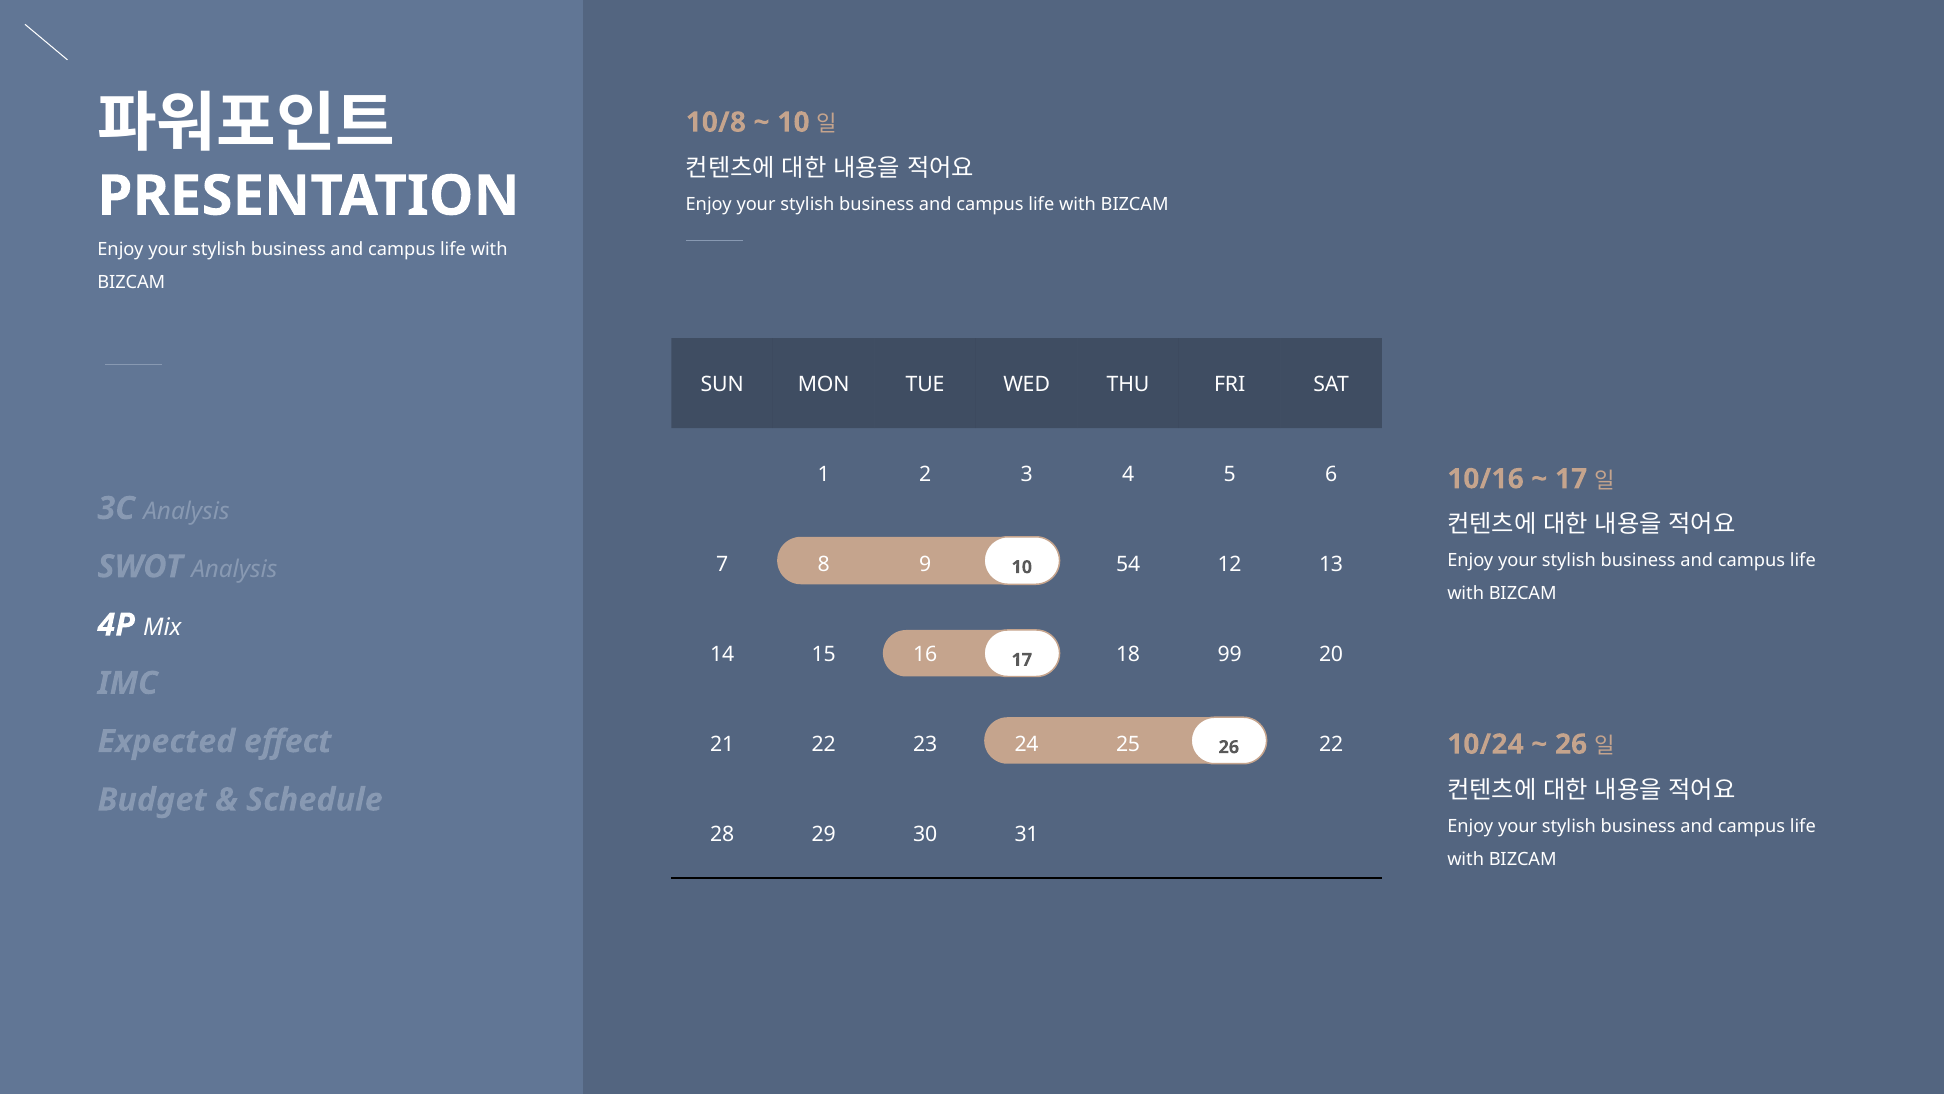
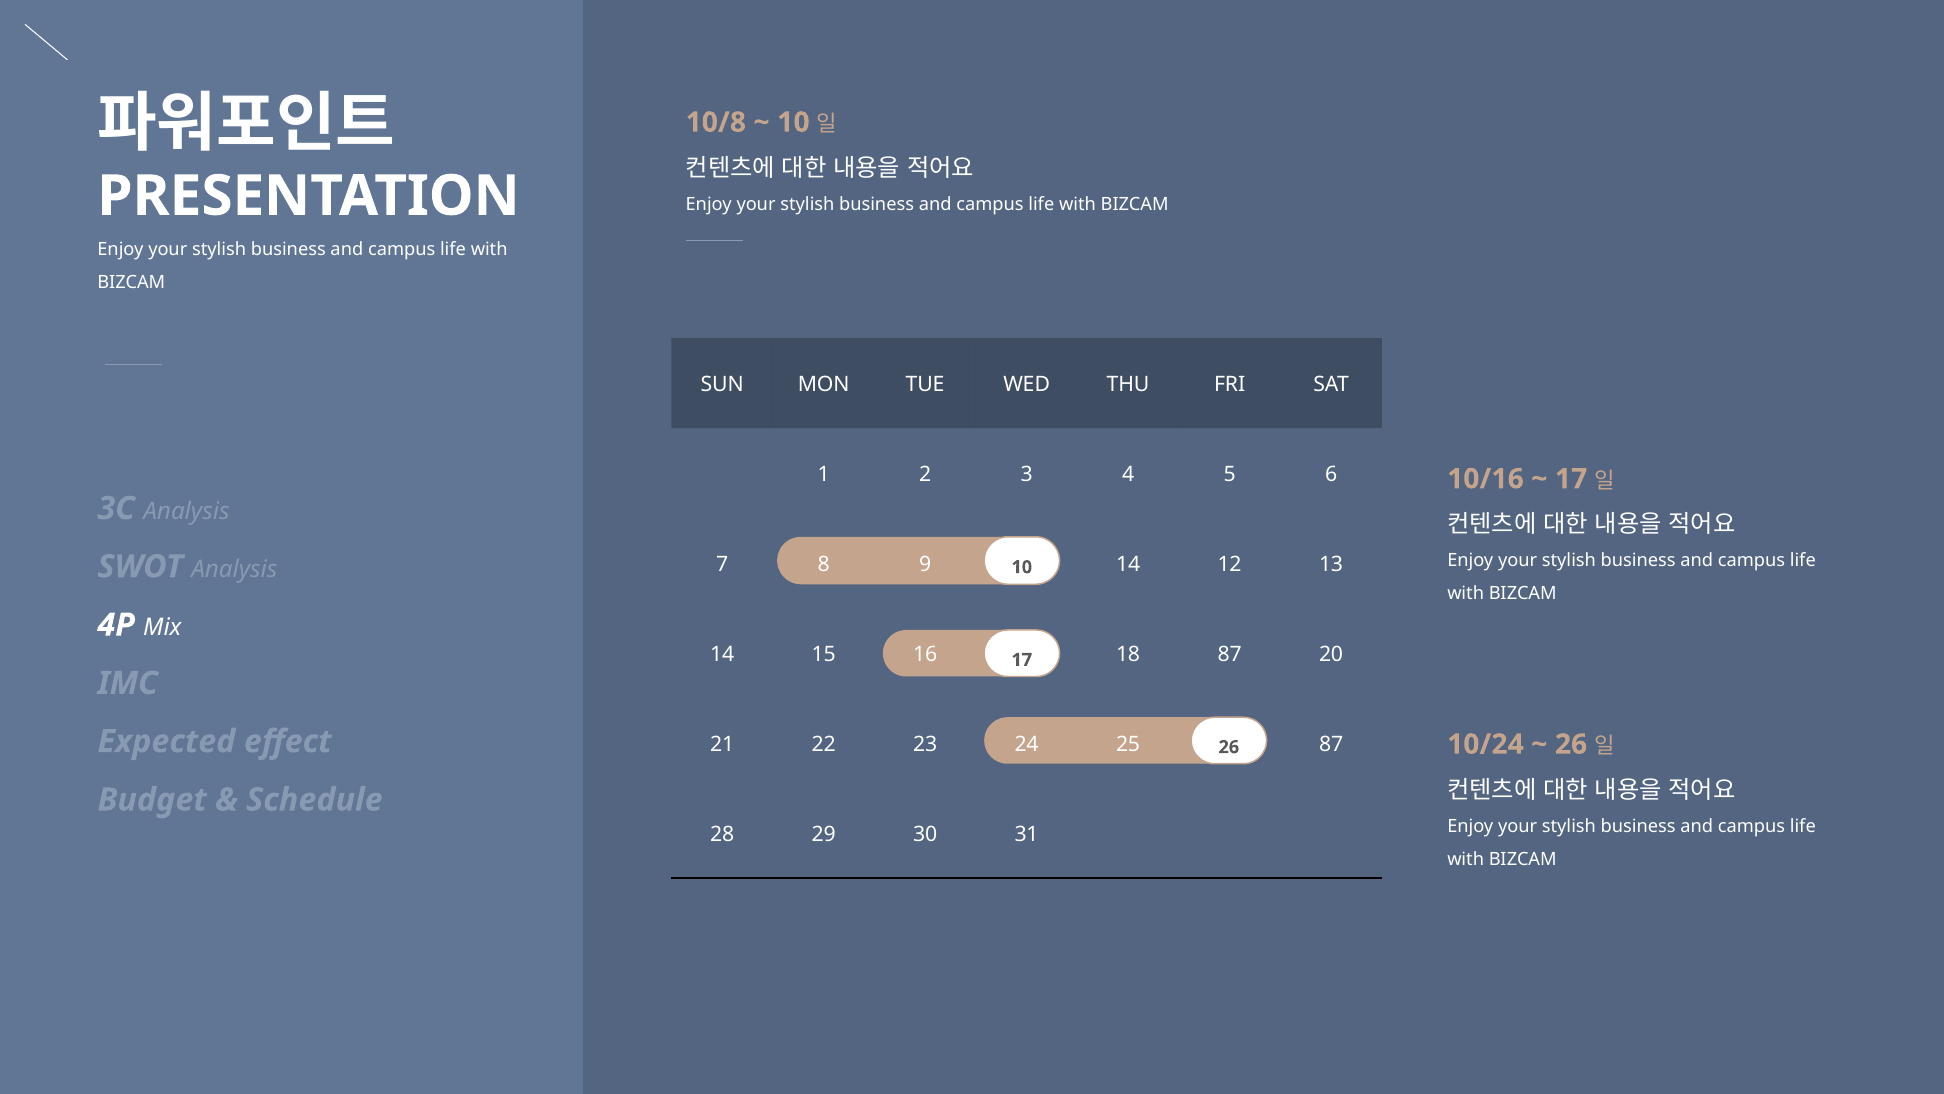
54: 54 -> 14 (1128, 564)
18 99: 99 -> 87 (1230, 654)
22: 22 -> 87 (1331, 744)
